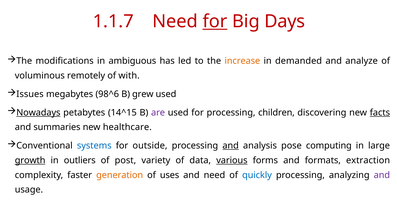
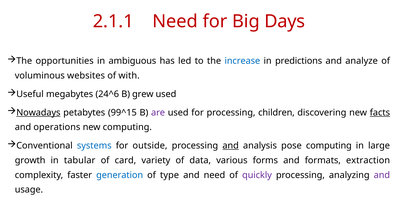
1.1.7: 1.1.7 -> 2.1.1 (113, 21)
for underline: present -> none (215, 21)
modifications: modifications -> opportunities (65, 61)
increase colour: orange -> blue (242, 61)
demanded: demanded -> predictions (299, 61)
remotely: remotely -> websites (86, 76)
Issues: Issues -> Useful (30, 94)
98^6: 98^6 -> 24^6 (107, 94)
14^15: 14^15 -> 99^15 (122, 113)
summaries: summaries -> operations (57, 127)
new healthcare: healthcare -> computing (127, 127)
growth underline: present -> none (30, 161)
outliers: outliers -> tabular (80, 161)
post: post -> card (125, 161)
various underline: present -> none (232, 161)
generation colour: orange -> blue (120, 175)
uses: uses -> type (170, 175)
quickly colour: blue -> purple (257, 175)
